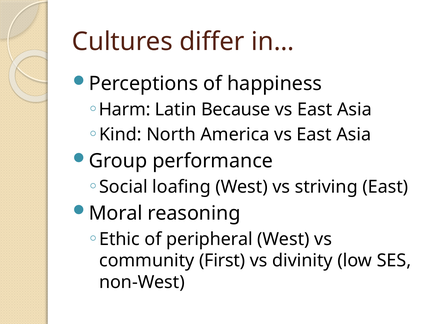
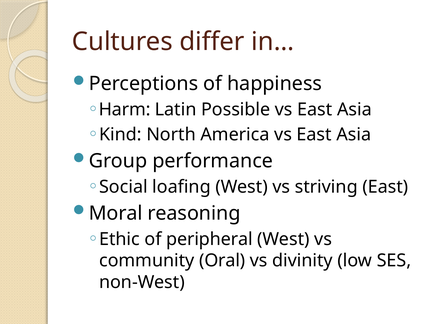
Because: Because -> Possible (236, 109)
First: First -> Oral (222, 260)
